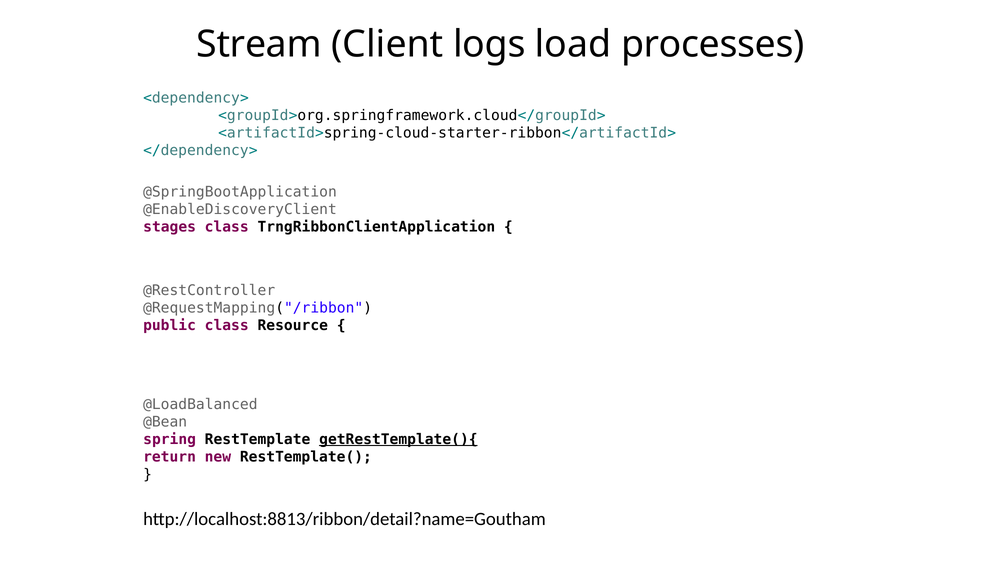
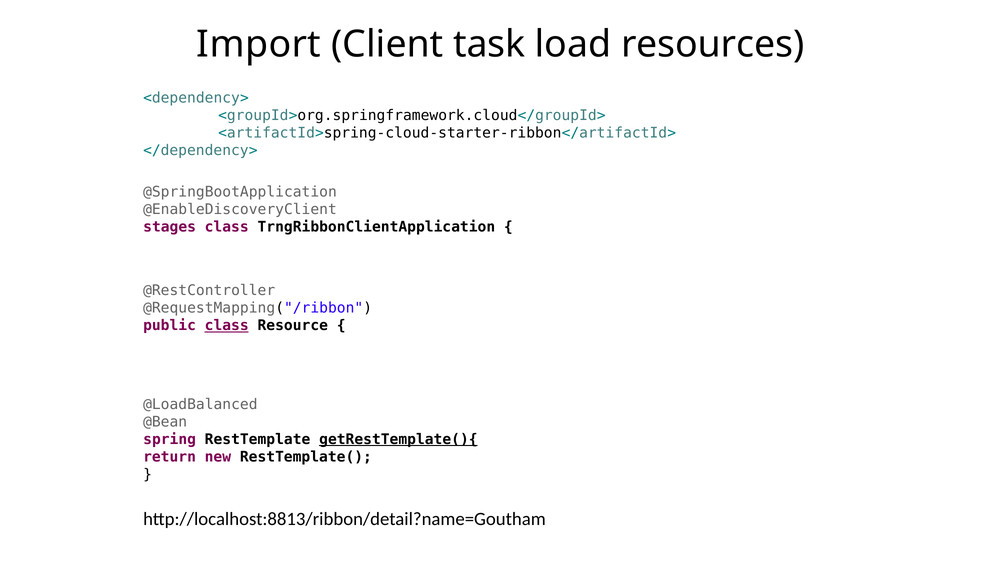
Stream: Stream -> Import (259, 44)
logs: logs -> task (489, 44)
processes: processes -> resources (713, 44)
class underline: none -> present (227, 326)
